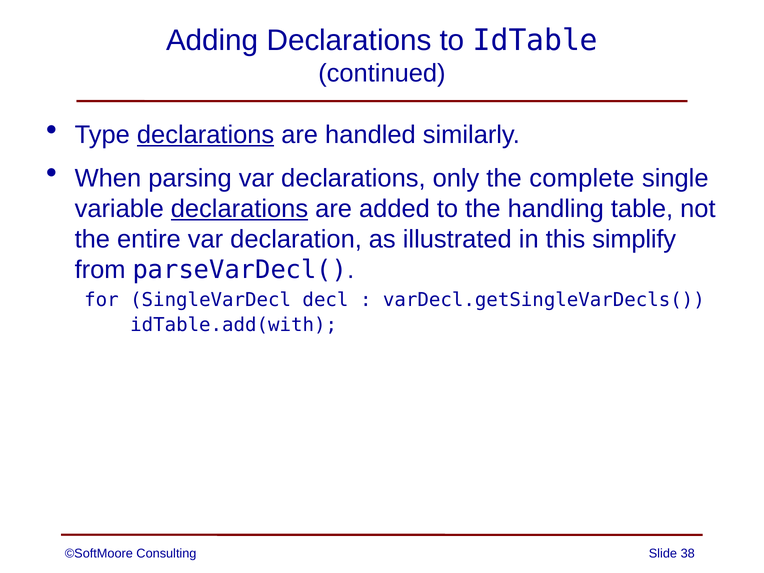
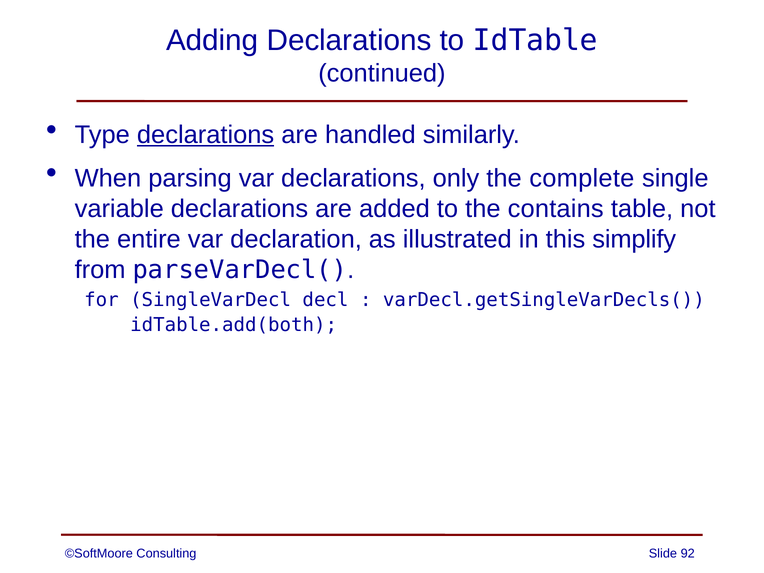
declarations underline: present -> none (239, 209)
handling: handling -> contains (556, 209)
idTable.add(with: idTable.add(with -> idTable.add(both (234, 325)
38: 38 -> 92 (688, 554)
